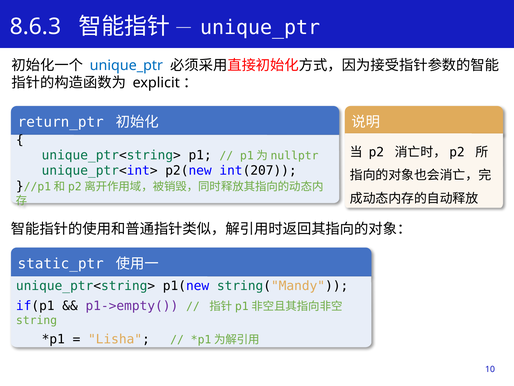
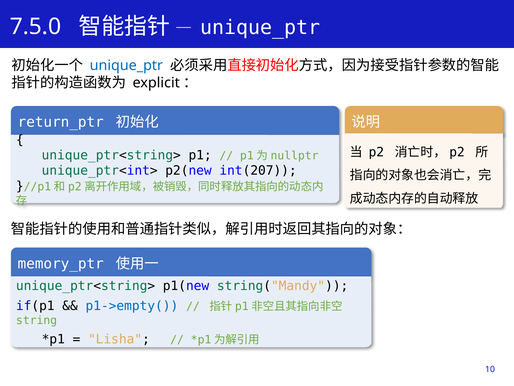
8.6.3: 8.6.3 -> 7.5.0 (35, 27)
static_ptr: static_ptr -> memory_ptr (61, 263)
p1->empty( colour: purple -> blue (132, 305)
